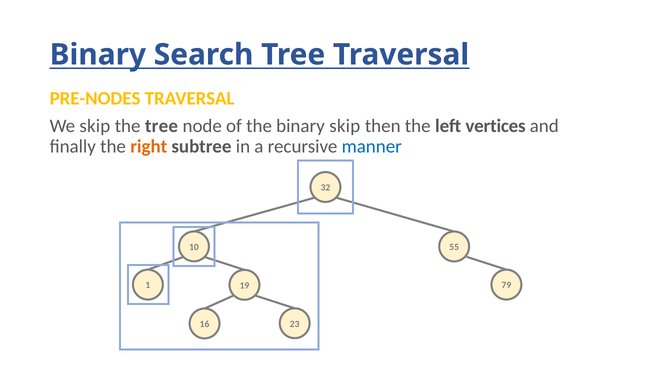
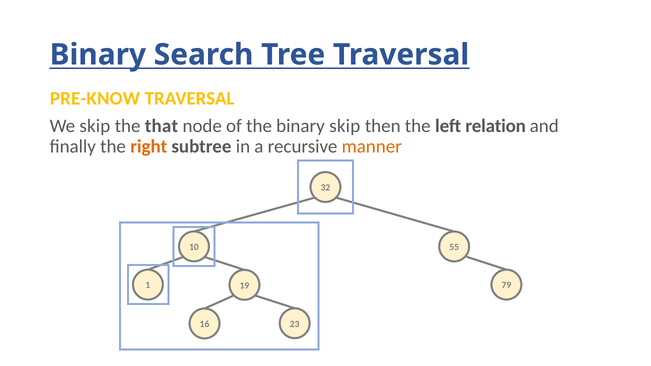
PRE-NODES: PRE-NODES -> PRE-KNOW (95, 99)
the tree: tree -> that (161, 126)
vertices: vertices -> relation (496, 126)
manner colour: blue -> orange (372, 146)
